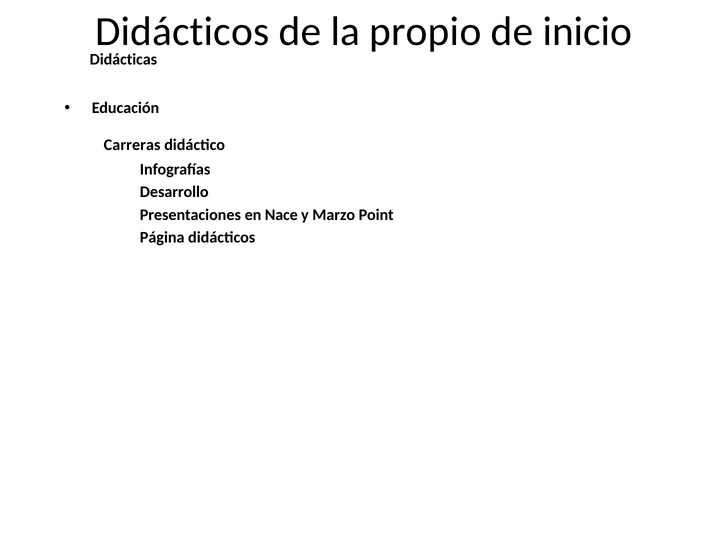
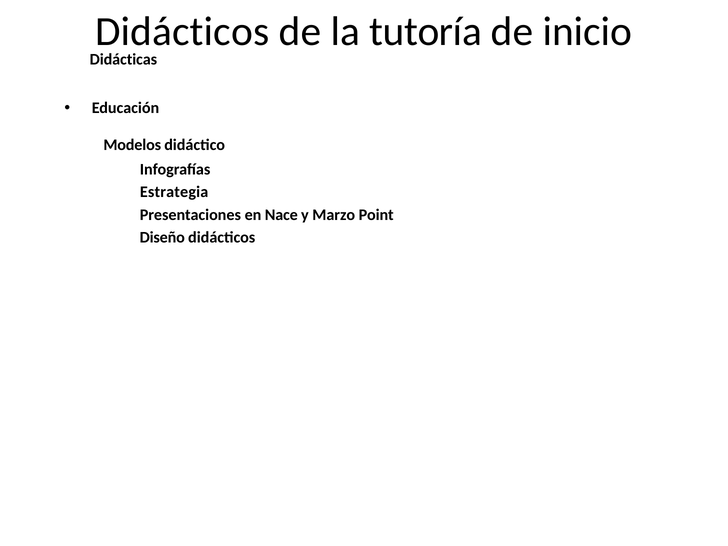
propio: propio -> tutoría (426, 31)
Carreras: Carreras -> Modelos (132, 145)
Desarrollo: Desarrollo -> Estrategia (174, 192)
Página: Página -> Diseño (162, 237)
